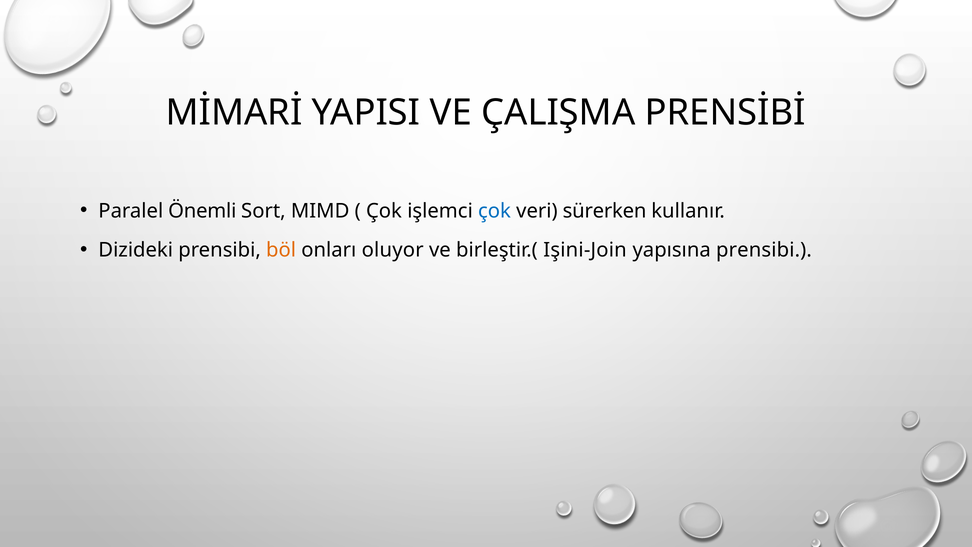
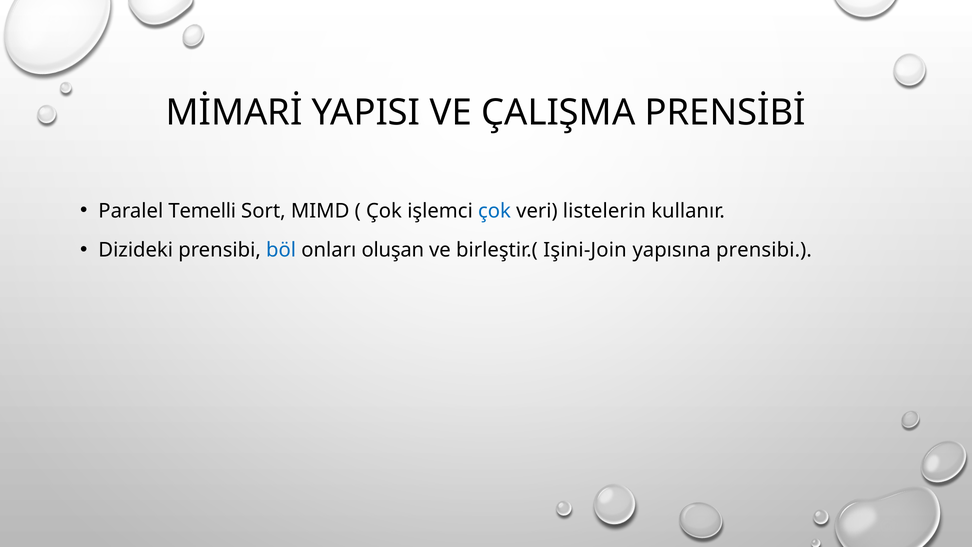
Önemli: Önemli -> Temelli (202, 211)
sürerken: sürerken -> listelerin (604, 211)
böl colour: orange -> blue (281, 250)
oluyor: oluyor -> oluşan (393, 250)
